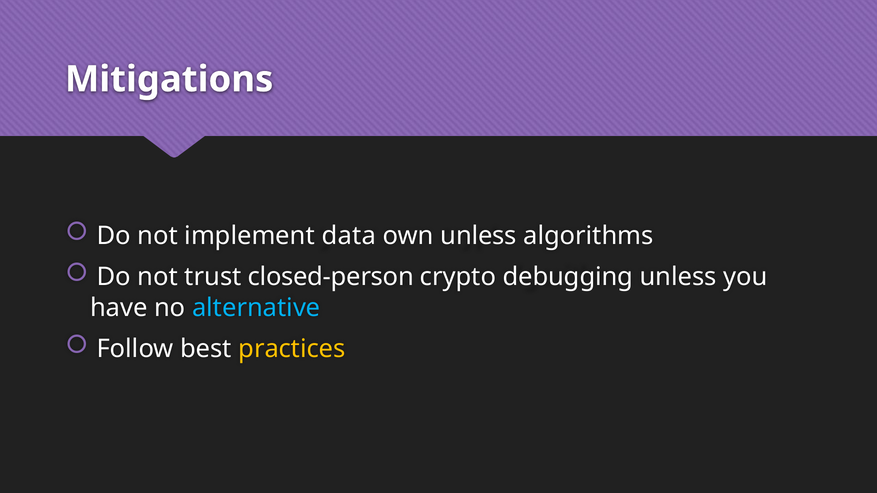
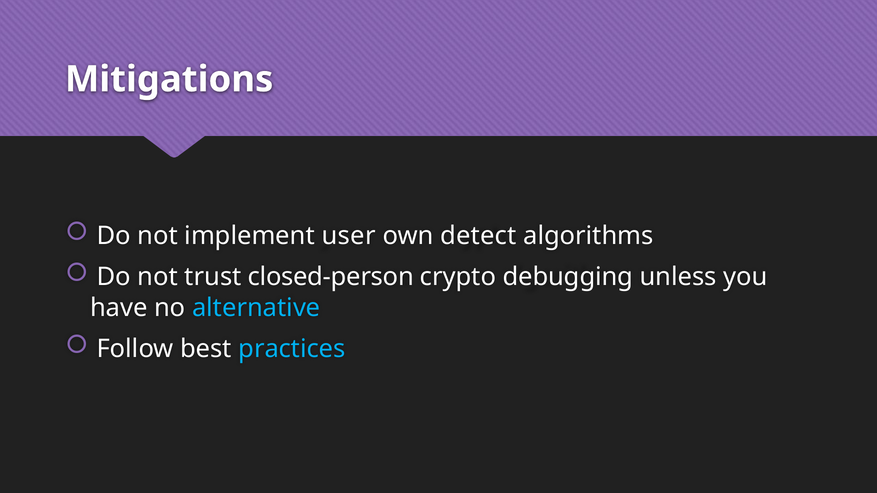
data: data -> user (349, 236)
own unless: unless -> detect (478, 236)
practices colour: yellow -> light blue (292, 349)
